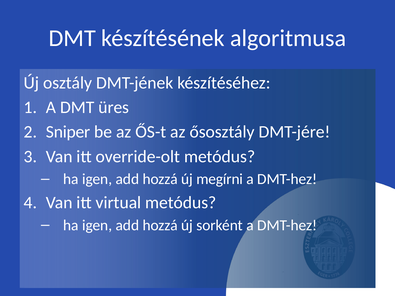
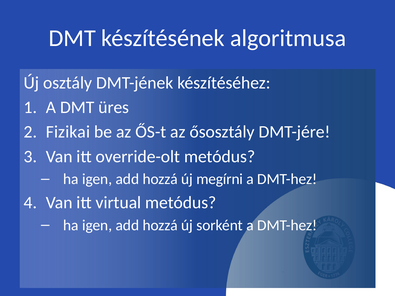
Sniper: Sniper -> Fizikai (68, 132)
